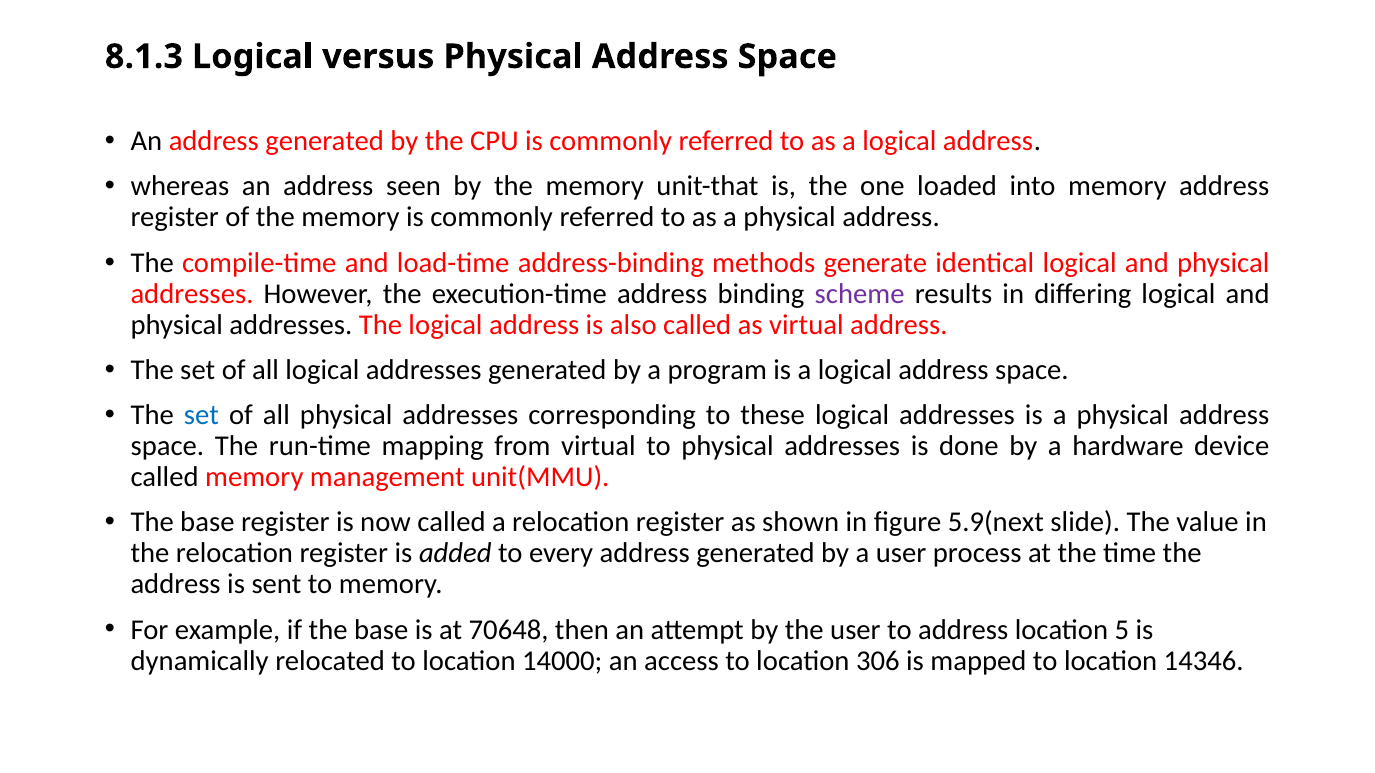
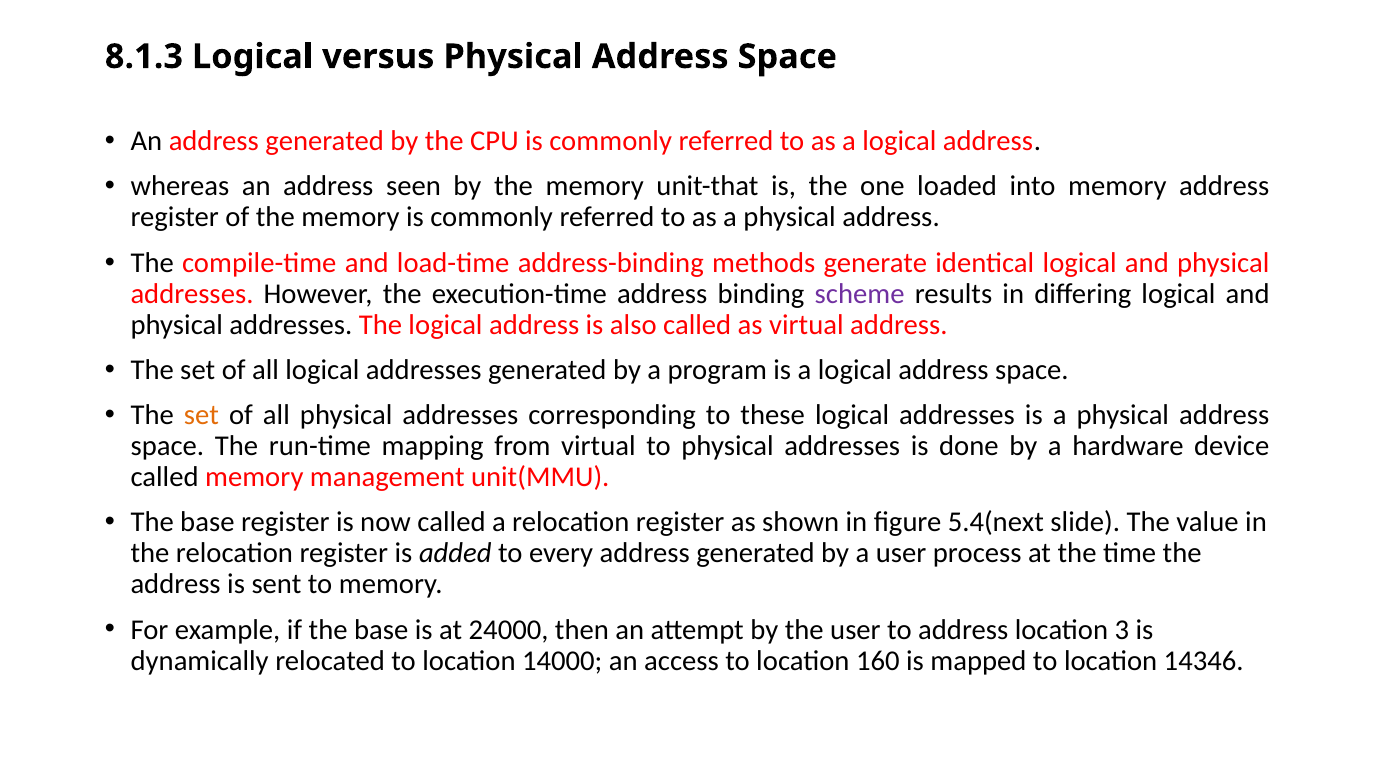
set colour: blue -> orange (201, 416)
5.9(next: 5.9(next -> 5.4(next (996, 523)
70648: 70648 -> 24000 (509, 630)
5: 5 -> 3 (1122, 630)
306: 306 -> 160 (878, 661)
